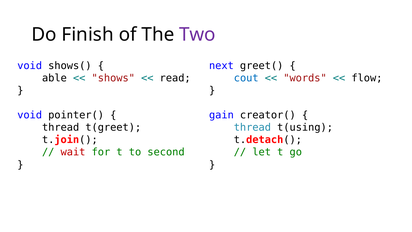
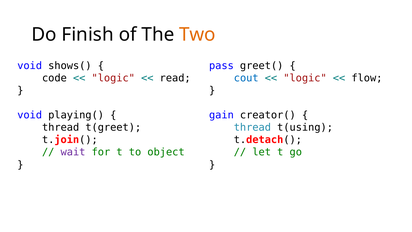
Two colour: purple -> orange (198, 35)
next: next -> pass (221, 66)
able: able -> code (54, 78)
shows: shows -> logic (113, 78)
words: words -> logic (305, 78)
pointer(: pointer( -> playing( (76, 115)
wait colour: red -> purple (73, 152)
second: second -> object (166, 152)
